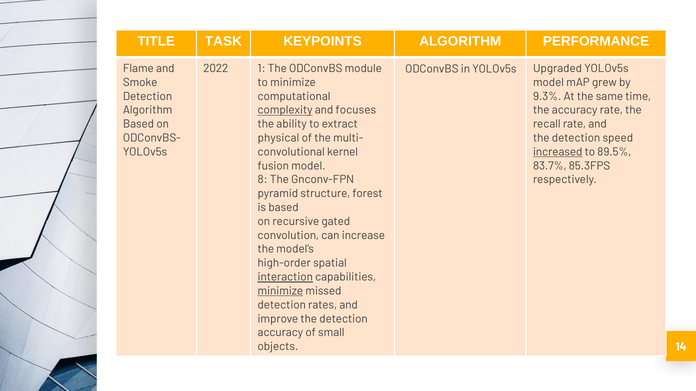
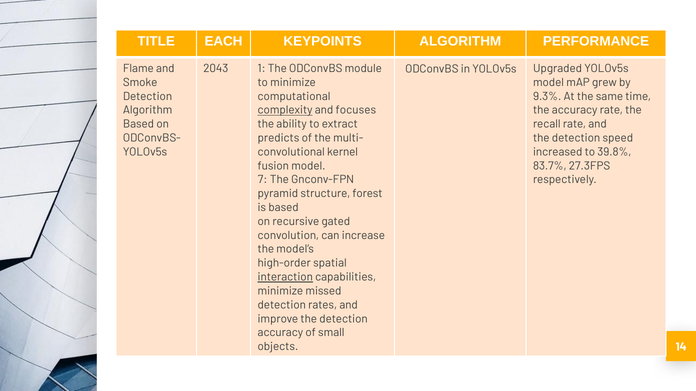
TASK: TASK -> EACH (224, 41)
2022: 2022 -> 2043 (216, 69)
physical: physical -> predicts (278, 138)
increased underline: present -> none (558, 152)
89.5%: 89.5% -> 39.8% (614, 152)
85.3FPS: 85.3FPS -> 27.3FPS (590, 166)
8: 8 -> 7 (263, 180)
minimize underline: present -> none (280, 291)
